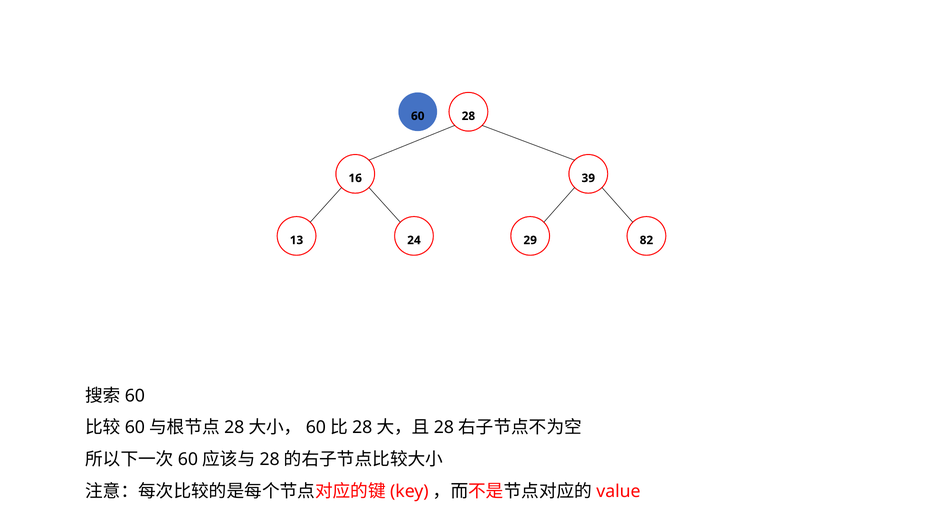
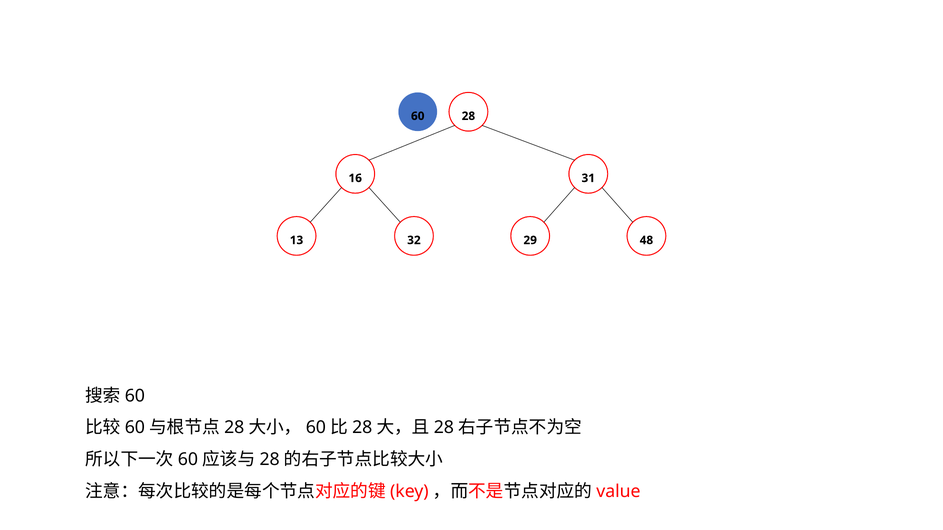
39: 39 -> 31 (588, 178)
24: 24 -> 32 (414, 240)
82: 82 -> 48 (646, 240)
